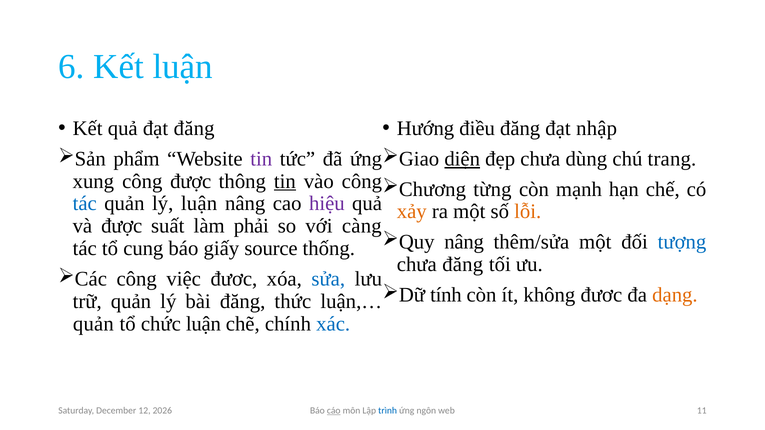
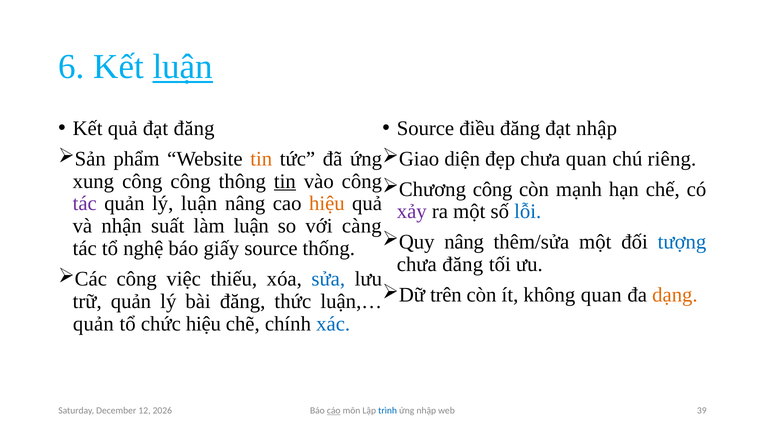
luận underline: none -> present (183, 67)
Hướng: Hướng -> Source (425, 129)
tin colour: purple -> orange (261, 159)
diện underline: present -> none (462, 159)
chưa dùng: dùng -> quan (586, 159)
trang: trang -> riêng (672, 159)
công được: được -> công (191, 181)
từng: từng -> công (493, 189)
tác colour: blue -> purple (85, 204)
hiệu colour: purple -> orange (327, 204)
xảy colour: orange -> purple (412, 212)
lỗi colour: orange -> blue (528, 212)
và được: được -> nhận (122, 226)
làm phải: phải -> luận (251, 226)
cung: cung -> nghệ (143, 249)
việc đươc: đươc -> thiếu (234, 279)
tính: tính -> trên (446, 295)
không đươc: đươc -> quan (601, 295)
chức luận: luận -> hiệu (203, 324)
ứng ngôn: ngôn -> nhập (426, 411)
11: 11 -> 39 (702, 411)
